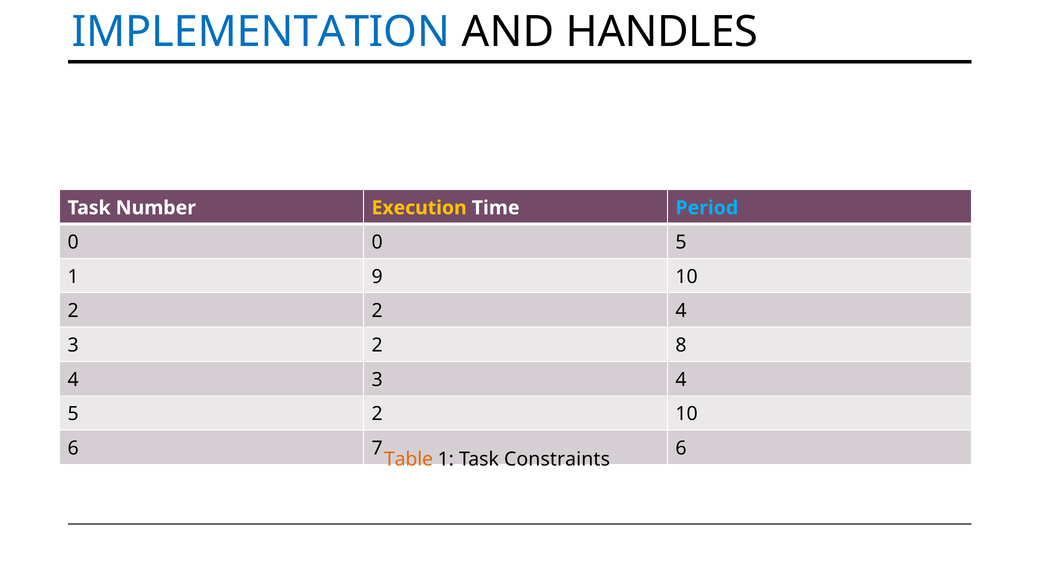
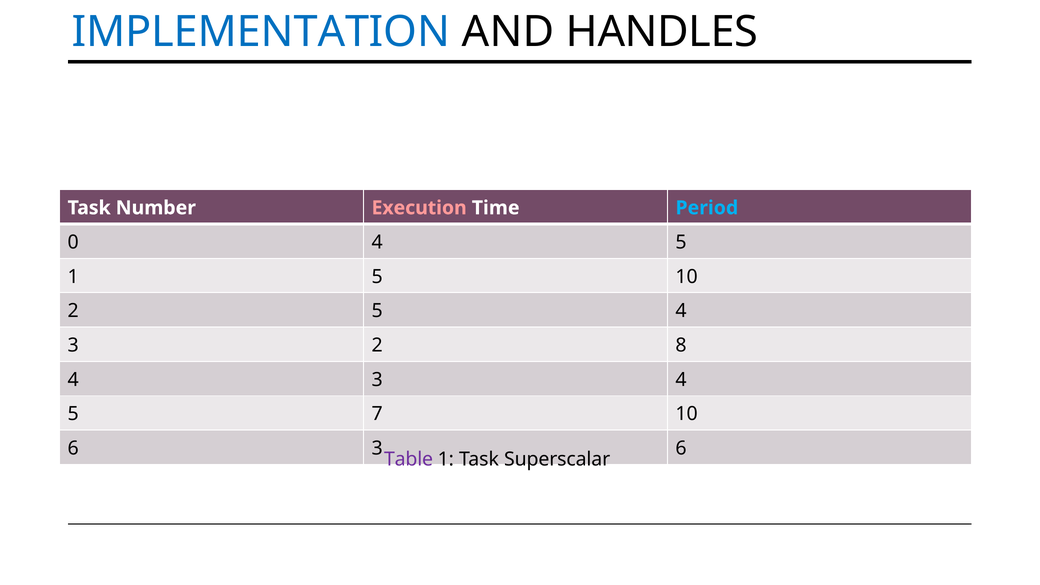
Execution colour: yellow -> pink (419, 208)
0 0: 0 -> 4 (377, 242)
1 9: 9 -> 5 (377, 277)
2 2: 2 -> 5 (377, 311)
5 2: 2 -> 7 (377, 414)
6 7: 7 -> 3 (377, 448)
Table colour: orange -> purple (409, 460)
Constraints: Constraints -> Superscalar (557, 460)
